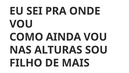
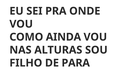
MAIS: MAIS -> PARA (76, 63)
